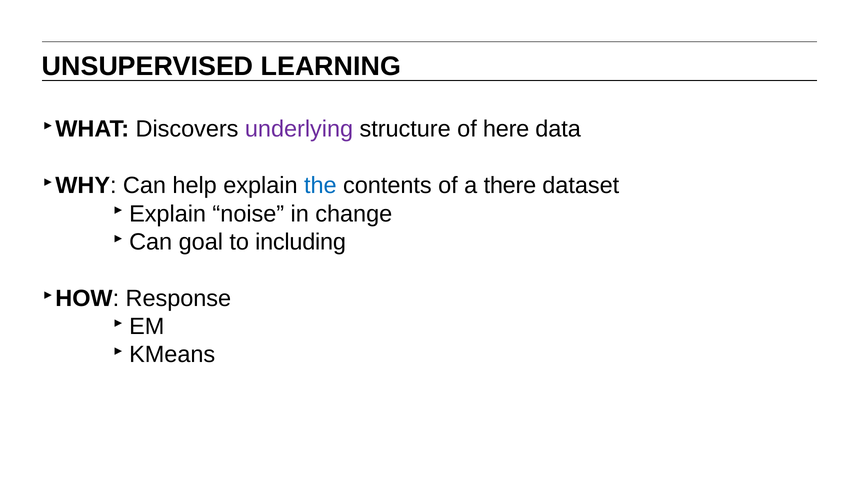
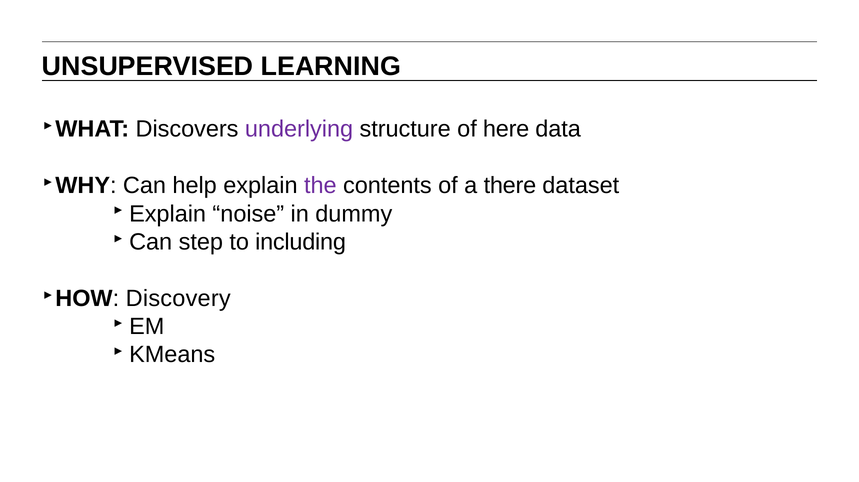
the colour: blue -> purple (320, 186)
change: change -> dummy (354, 214)
goal: goal -> step (201, 242)
Response: Response -> Discovery (178, 299)
